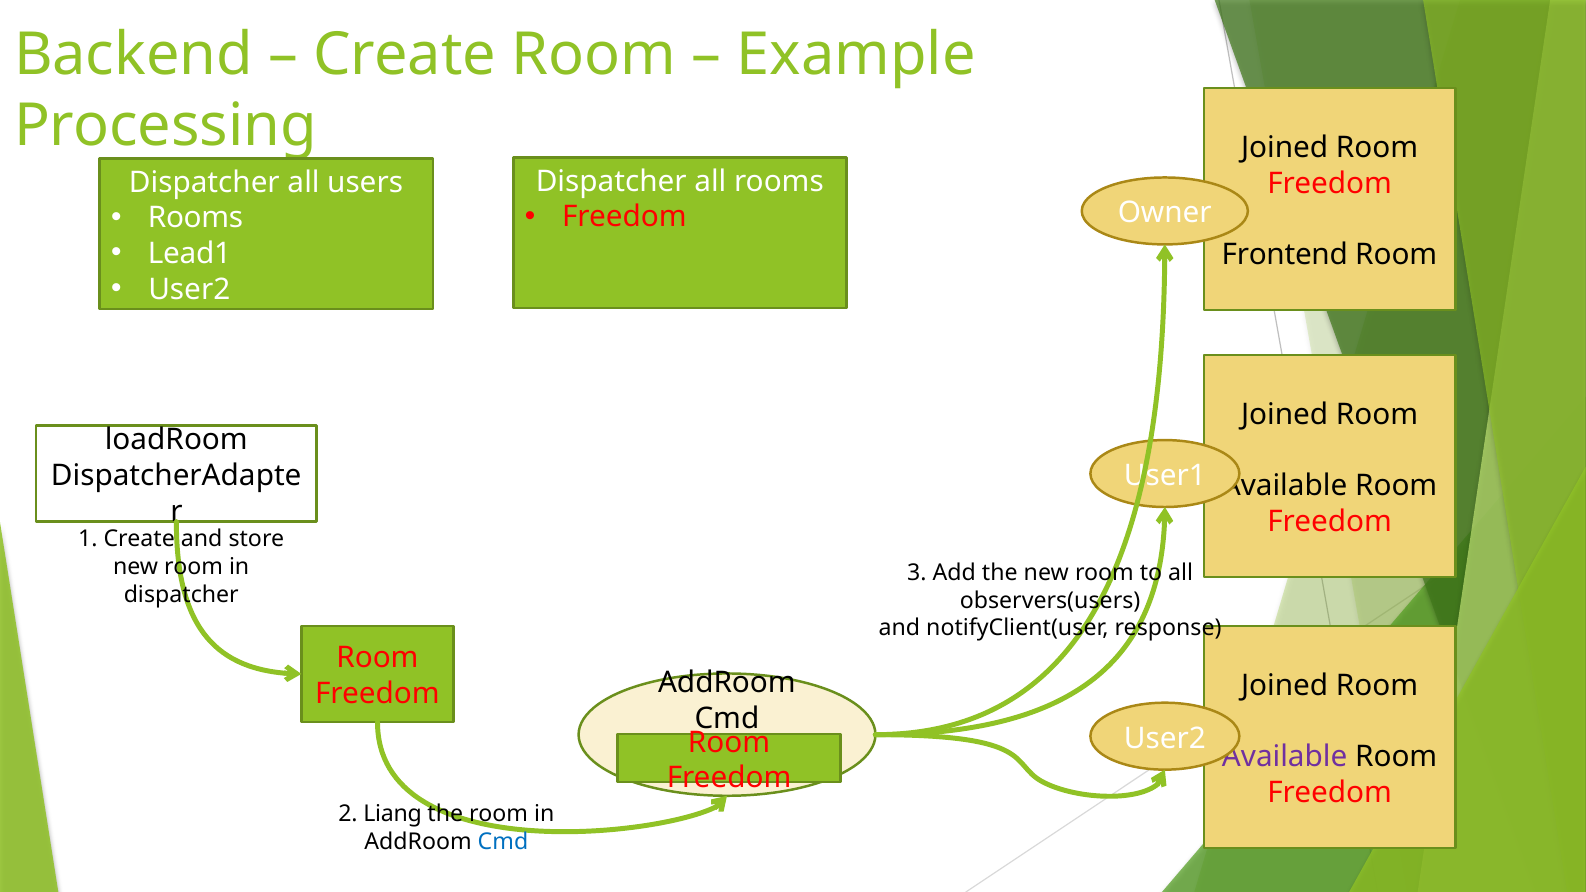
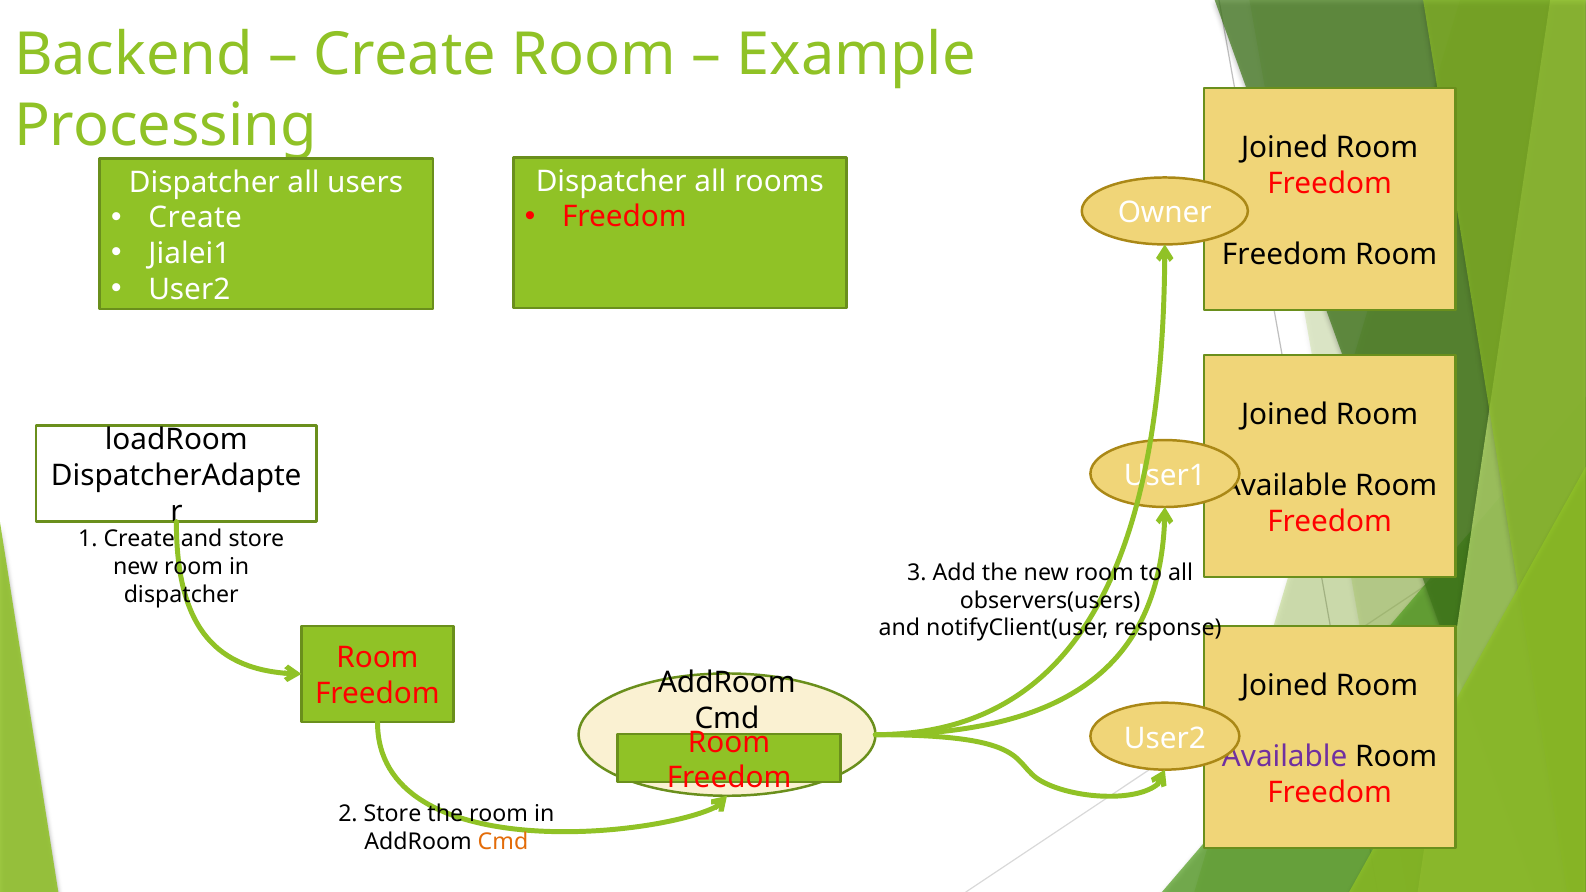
Rooms: Rooms -> Create (195, 218)
Lead1: Lead1 -> Jialei1 (189, 254)
Frontend: Frontend -> Freedom (1285, 255)
2 Liang: Liang -> Store (392, 814)
Cmd colour: blue -> orange (503, 842)
